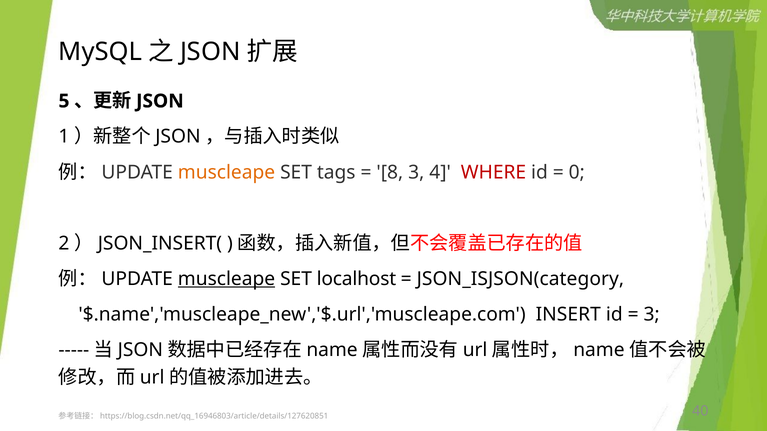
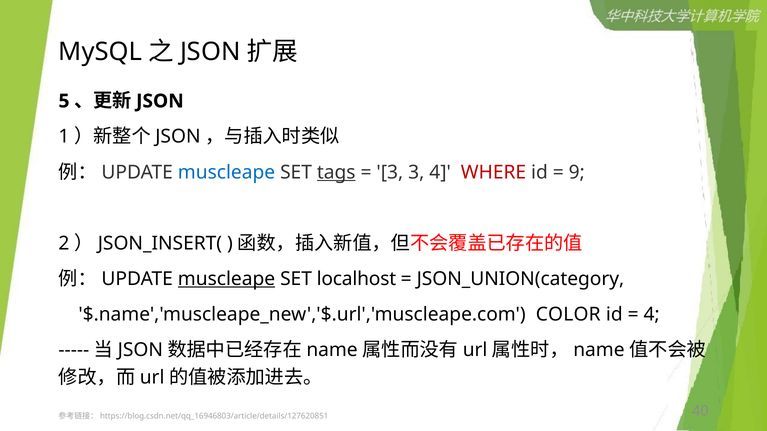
muscleape colour: orange -> blue (226, 172)
tags underline: none -> present (336, 172)
8: 8 -> 3 (390, 172)
0: 0 -> 9 (577, 172)
JSON_ISJSON(category: JSON_ISJSON(category -> JSON_UNION(category (520, 279)
INSERT: INSERT -> COLOR (568, 315)
3: 3 -> 4 (652, 315)
